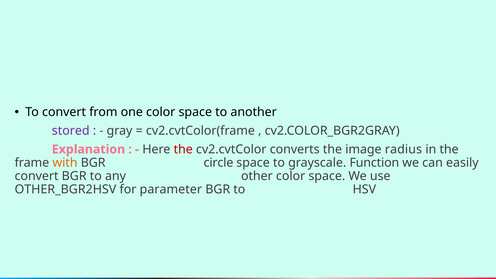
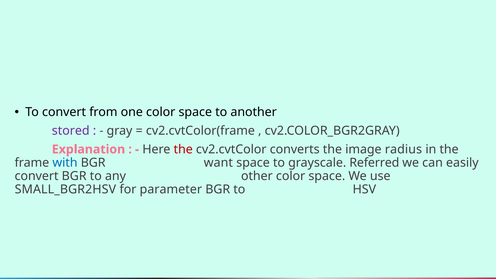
with colour: orange -> blue (65, 163)
circle: circle -> want (218, 163)
Function: Function -> Referred (374, 163)
OTHER_BGR2HSV: OTHER_BGR2HSV -> SMALL_BGR2HSV (65, 189)
